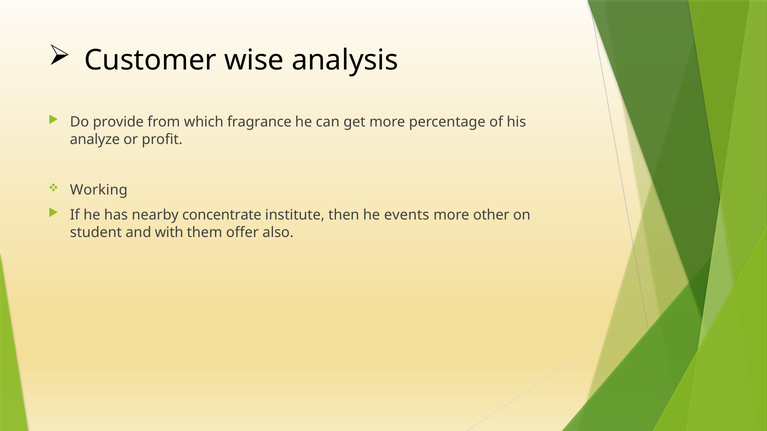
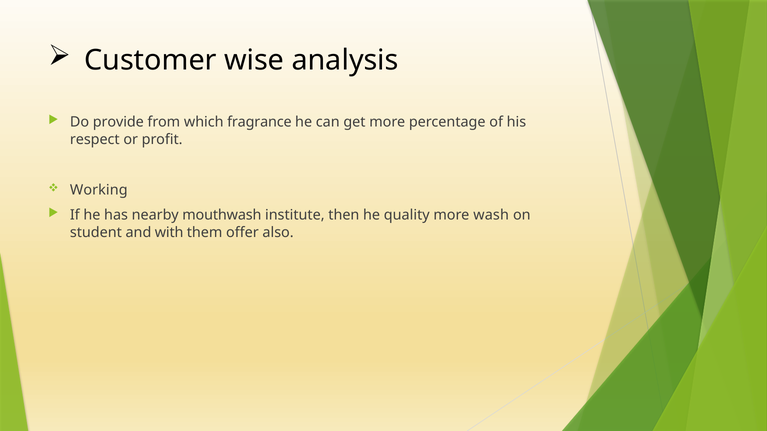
analyze: analyze -> respect (95, 140)
concentrate: concentrate -> mouthwash (222, 215)
events: events -> quality (407, 215)
other: other -> wash (491, 215)
